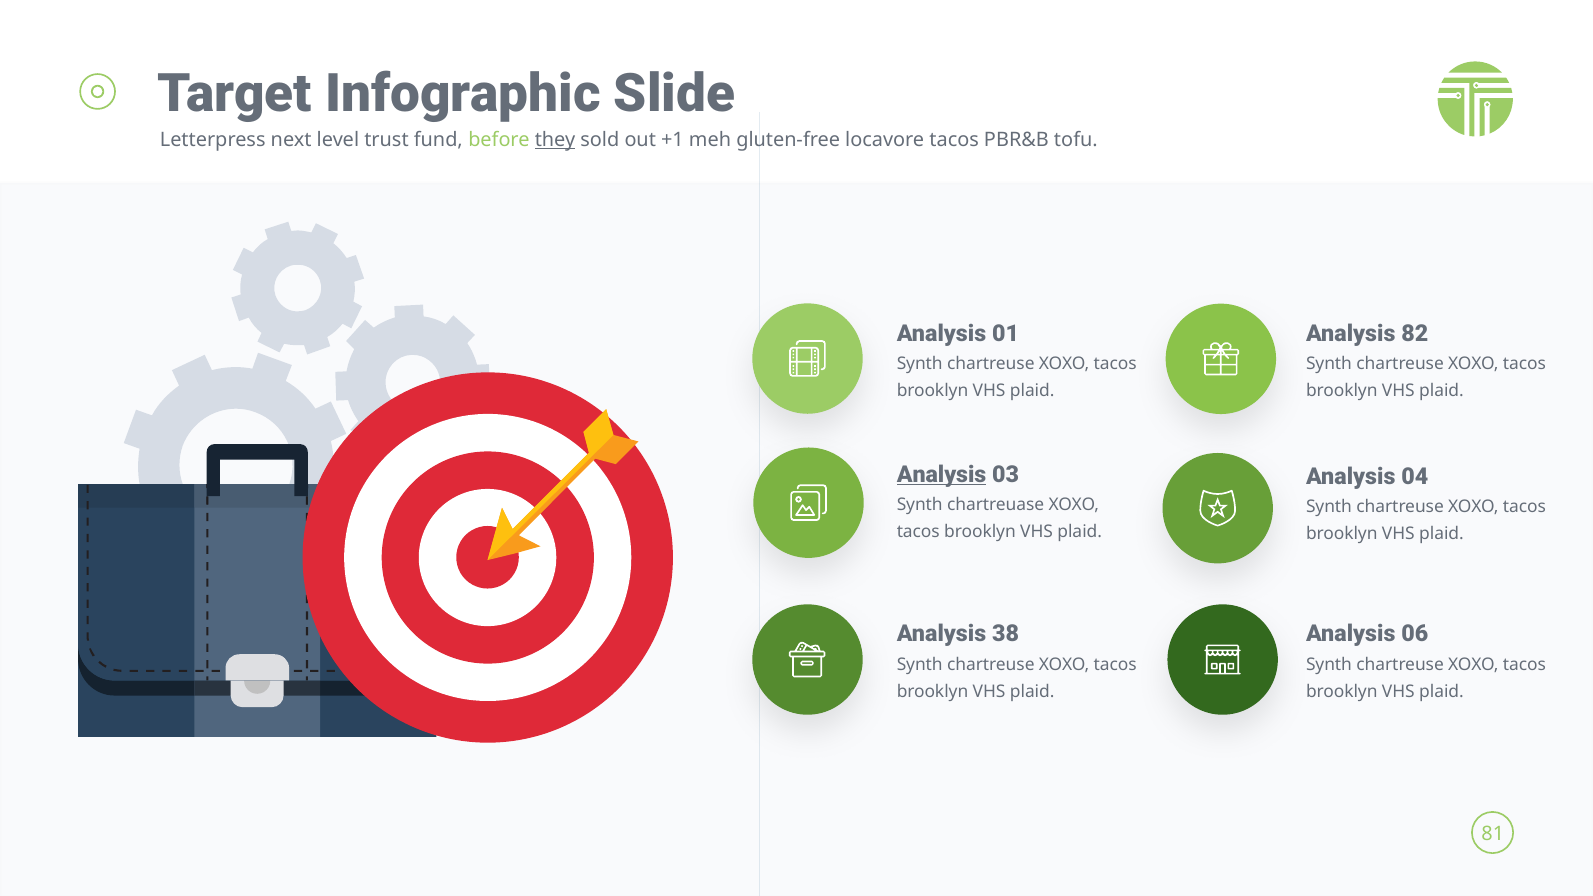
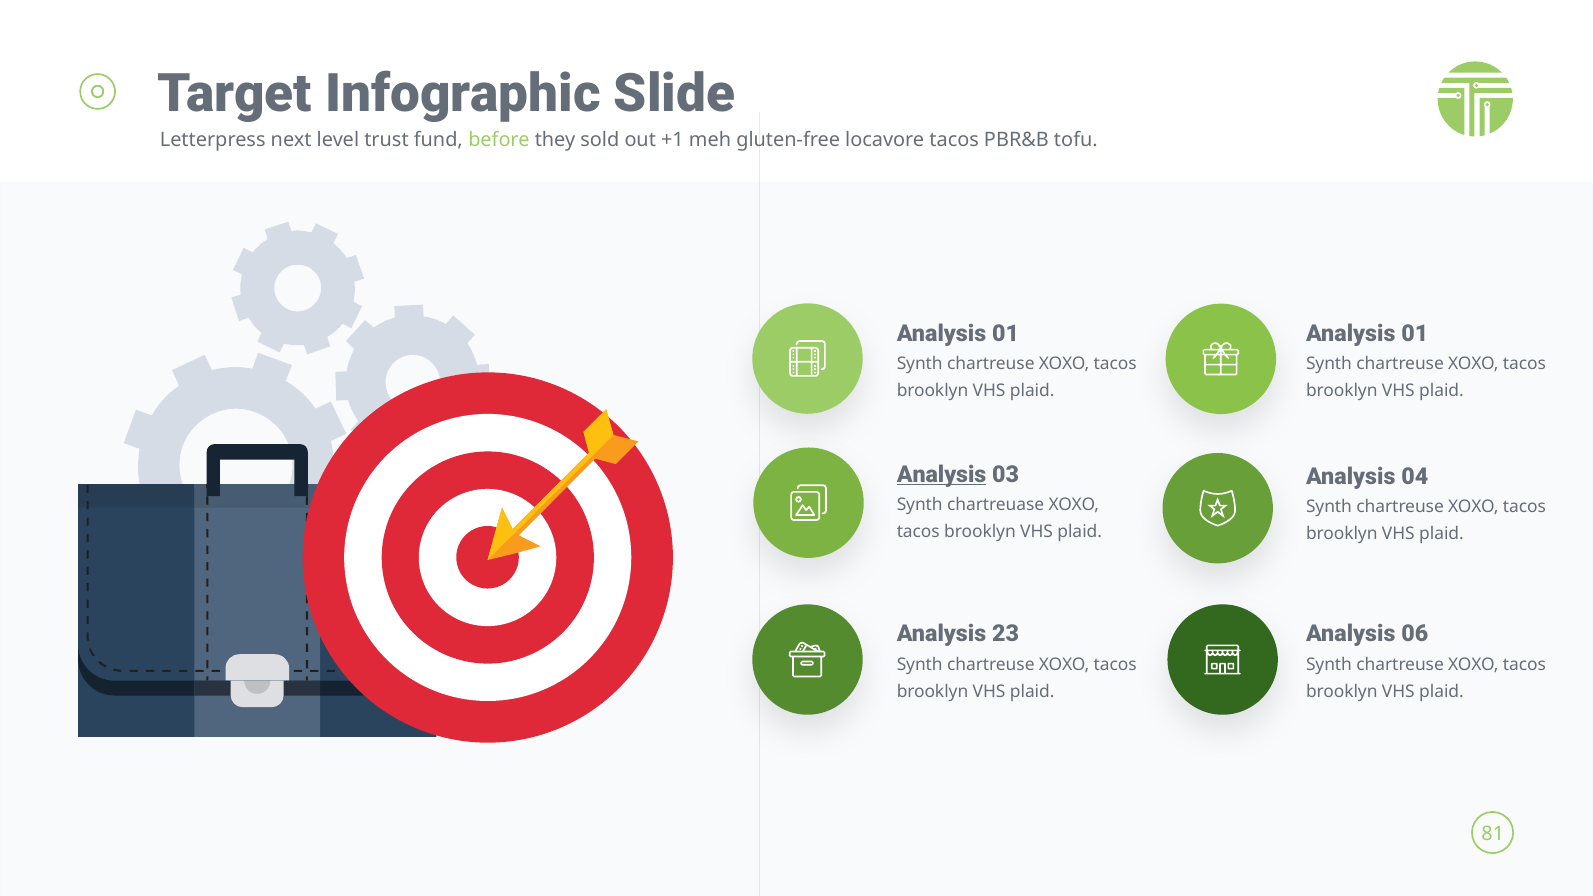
they underline: present -> none (555, 140)
82: 82 -> 01 (1415, 333)
38: 38 -> 23 (1006, 634)
